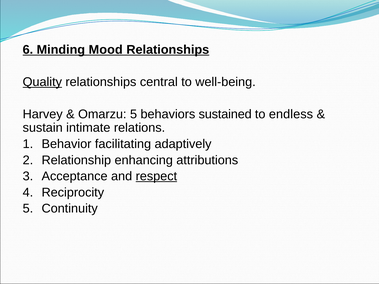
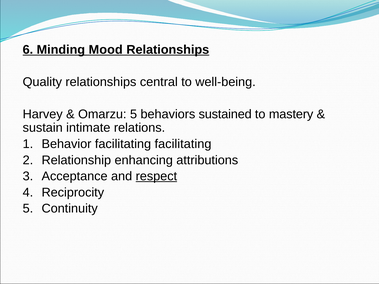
Quality underline: present -> none (42, 82)
endless: endless -> mastery (291, 114)
facilitating adaptively: adaptively -> facilitating (183, 144)
